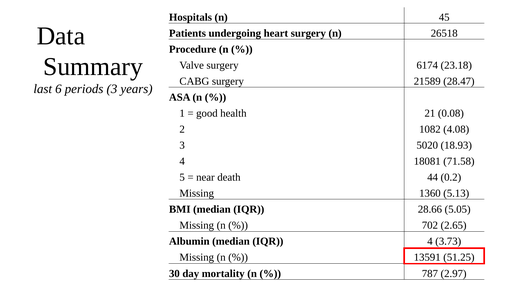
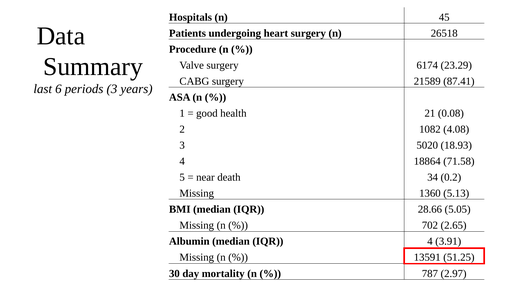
23.18: 23.18 -> 23.29 (456, 65)
28.47: 28.47 -> 87.41 (459, 81)
18081: 18081 -> 18864 (427, 161)
44: 44 -> 34 (433, 178)
3.73: 3.73 -> 3.91 (448, 242)
